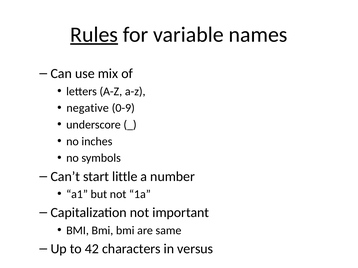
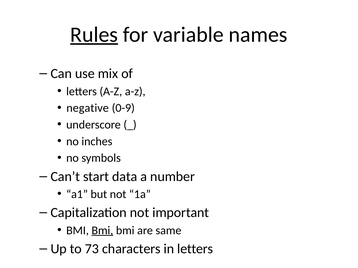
little: little -> data (125, 177)
Bmi underline: none -> present (102, 231)
42: 42 -> 73 (92, 249)
in versus: versus -> letters (195, 249)
